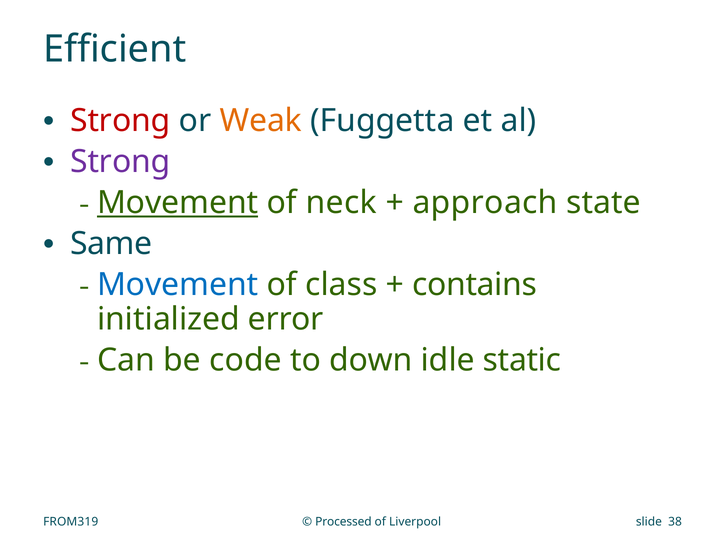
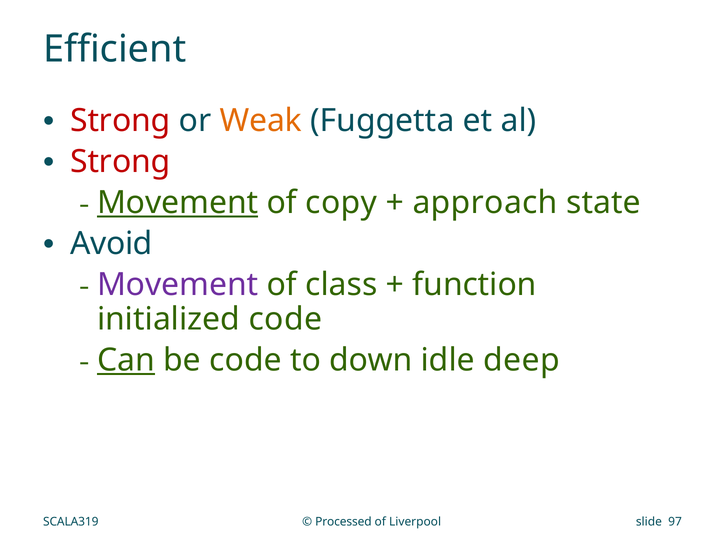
Strong colour: purple -> red (120, 161)
neck: neck -> copy (341, 202)
Same: Same -> Avoid (111, 243)
Movement colour: blue -> purple (178, 284)
contains: contains -> function (475, 284)
initialized error: error -> code (285, 319)
Can underline: none -> present (126, 360)
static: static -> deep (522, 360)
FROM319: FROM319 -> SCALA319 (71, 521)
38: 38 -> 97 (675, 521)
